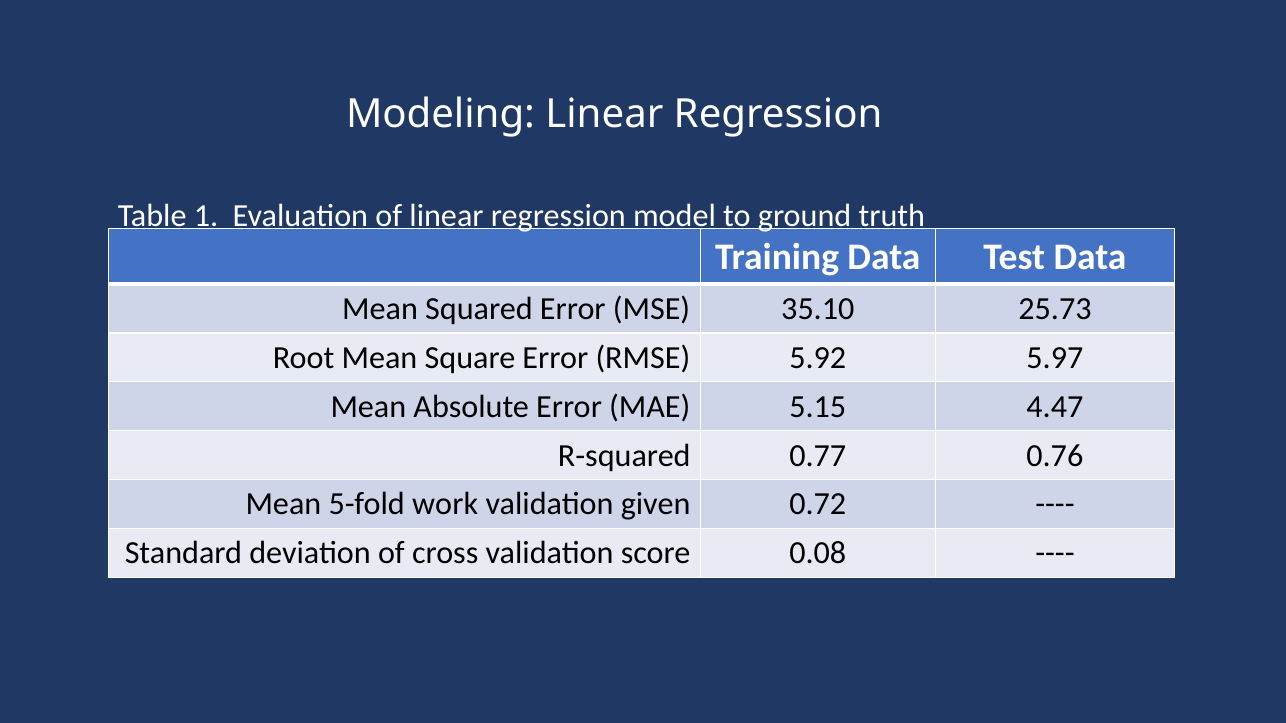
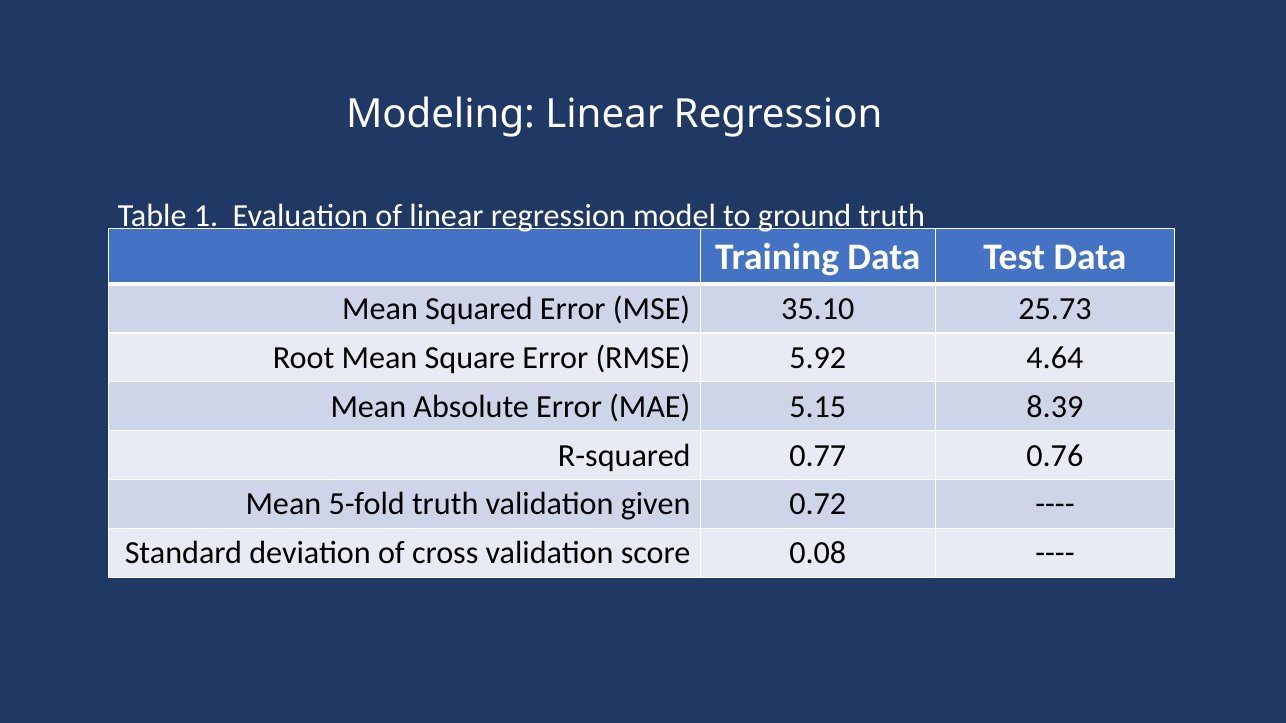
5.97: 5.97 -> 4.64 (1055, 358)
4.47: 4.47 -> 8.39 (1055, 407)
5-fold work: work -> truth (445, 505)
